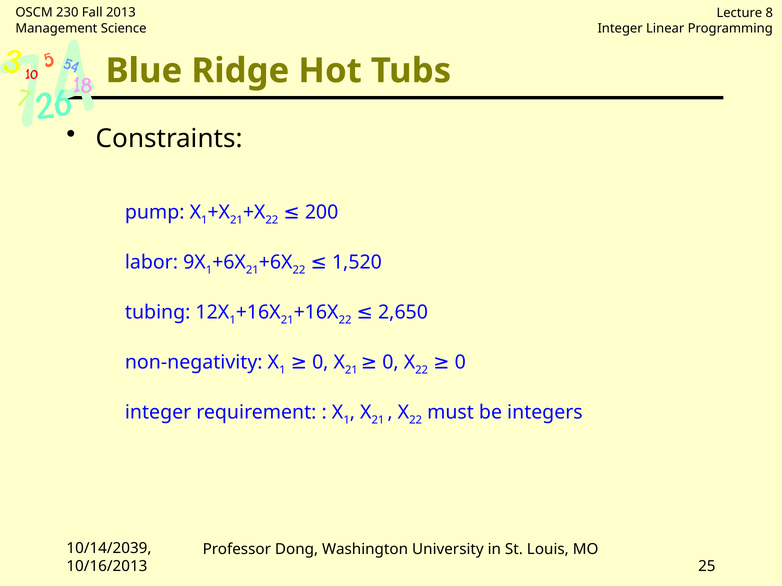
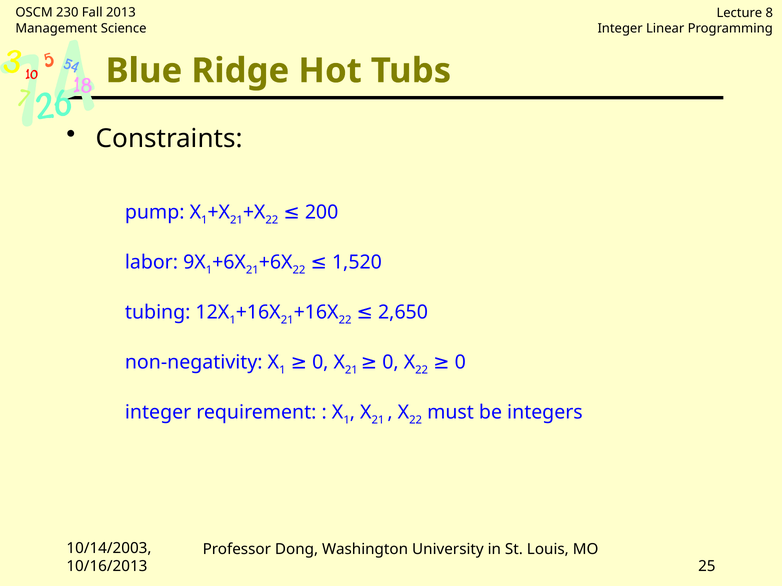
10/14/2039: 10/14/2039 -> 10/14/2003 (109, 548)
